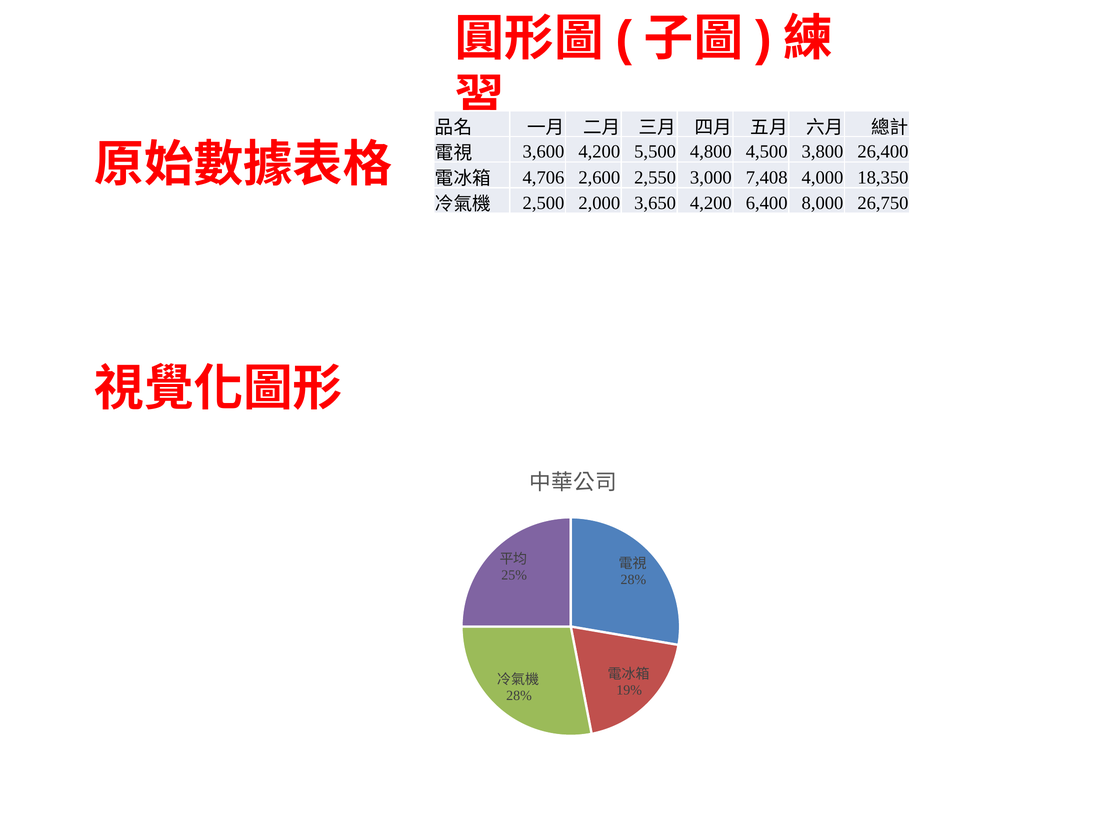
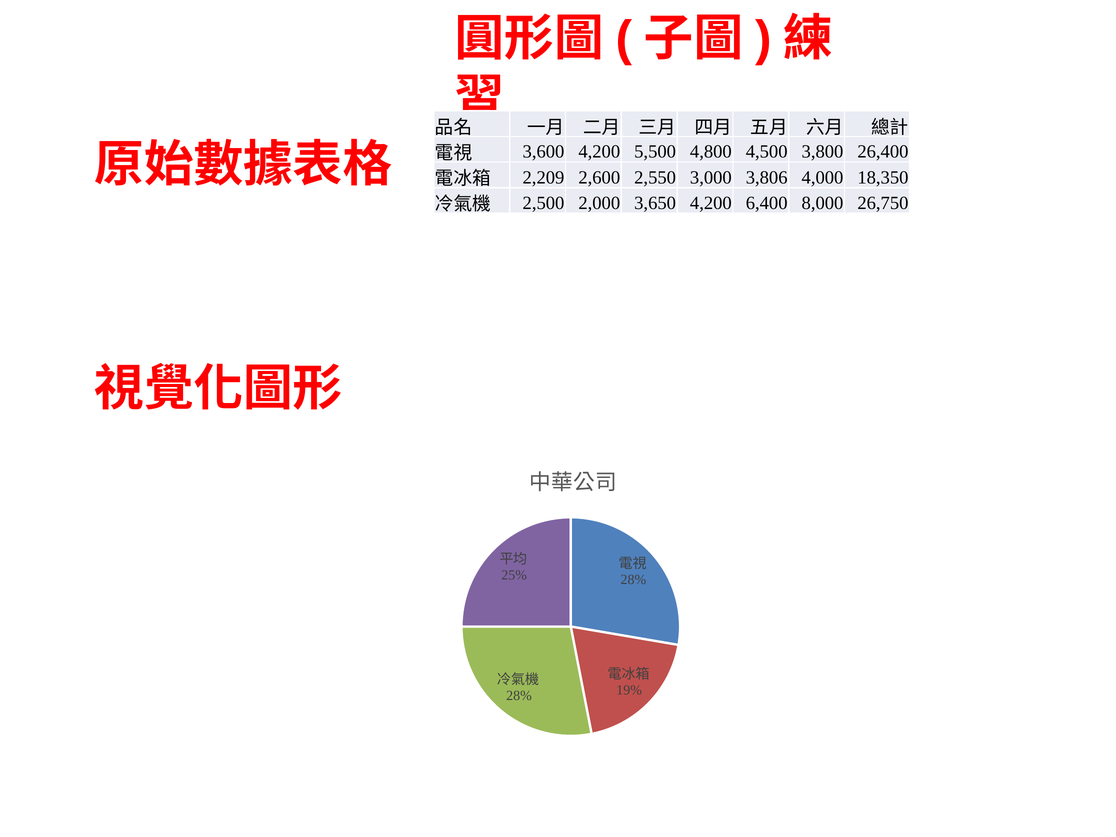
4,706: 4,706 -> 2,209 (543, 177)
7,408: 7,408 -> 3,806 (767, 177)
